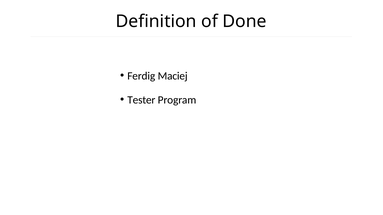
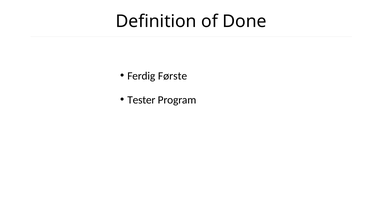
Maciej: Maciej -> Første (173, 76)
